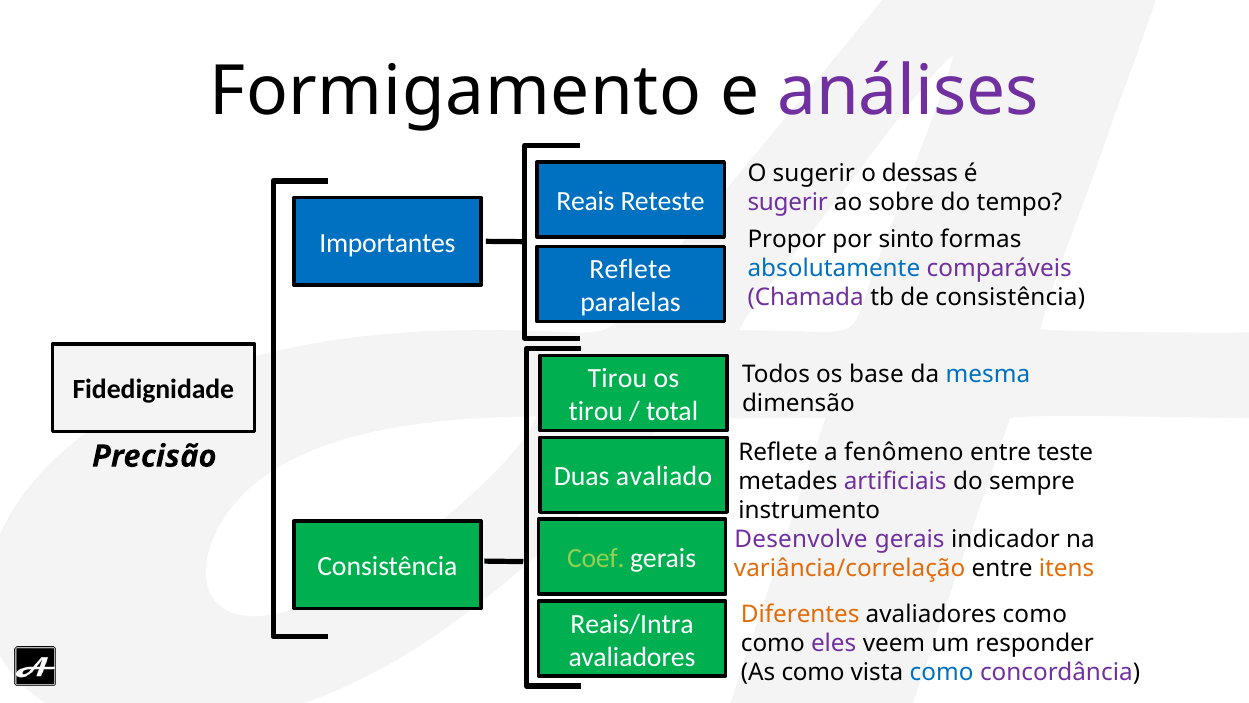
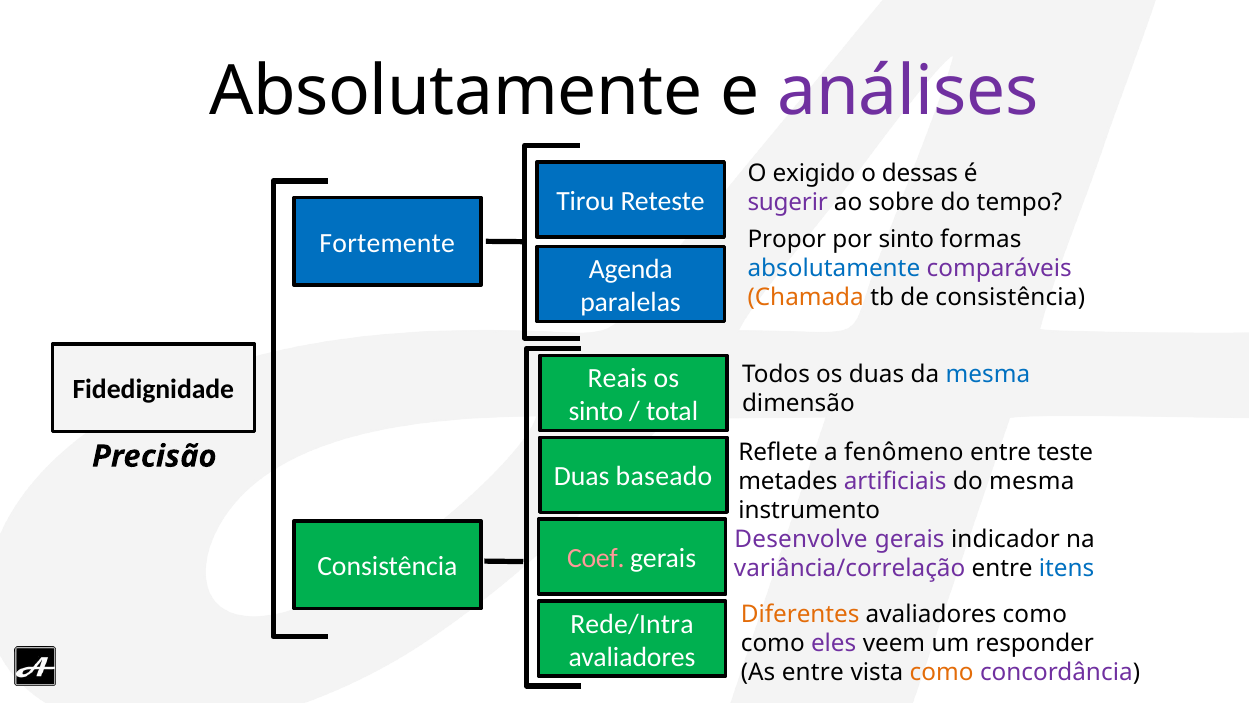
Formigamento: Formigamento -> Absolutamente (456, 91)
O sugerir: sugerir -> exigido (814, 173)
Reais: Reais -> Tirou (585, 201)
Importantes: Importantes -> Fortemente (387, 243)
Reflete: Reflete -> Agenda (631, 269)
Chamada colour: purple -> orange (806, 297)
Tirou: Tirou -> Reais (617, 378)
os base: base -> duas (877, 374)
tirou: tirou -> sinto (596, 411)
avaliado: avaliado -> baseado (664, 476)
do sempre: sempre -> mesma (1032, 481)
Coef colour: light green -> pink (596, 558)
variância/correlação colour: orange -> purple (850, 568)
itens colour: orange -> blue (1067, 568)
Reais/Intra: Reais/Intra -> Rede/Intra (632, 624)
As como: como -> entre (813, 672)
como colour: blue -> orange (942, 672)
